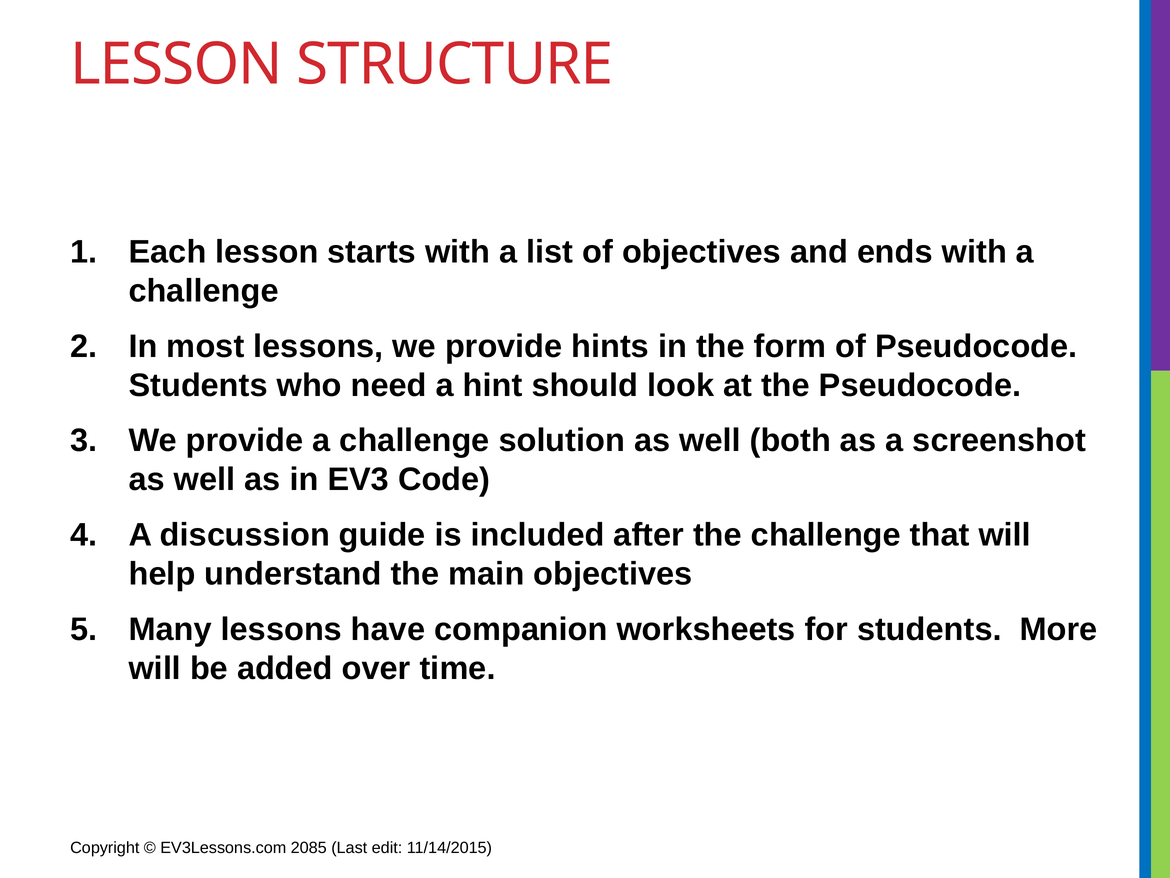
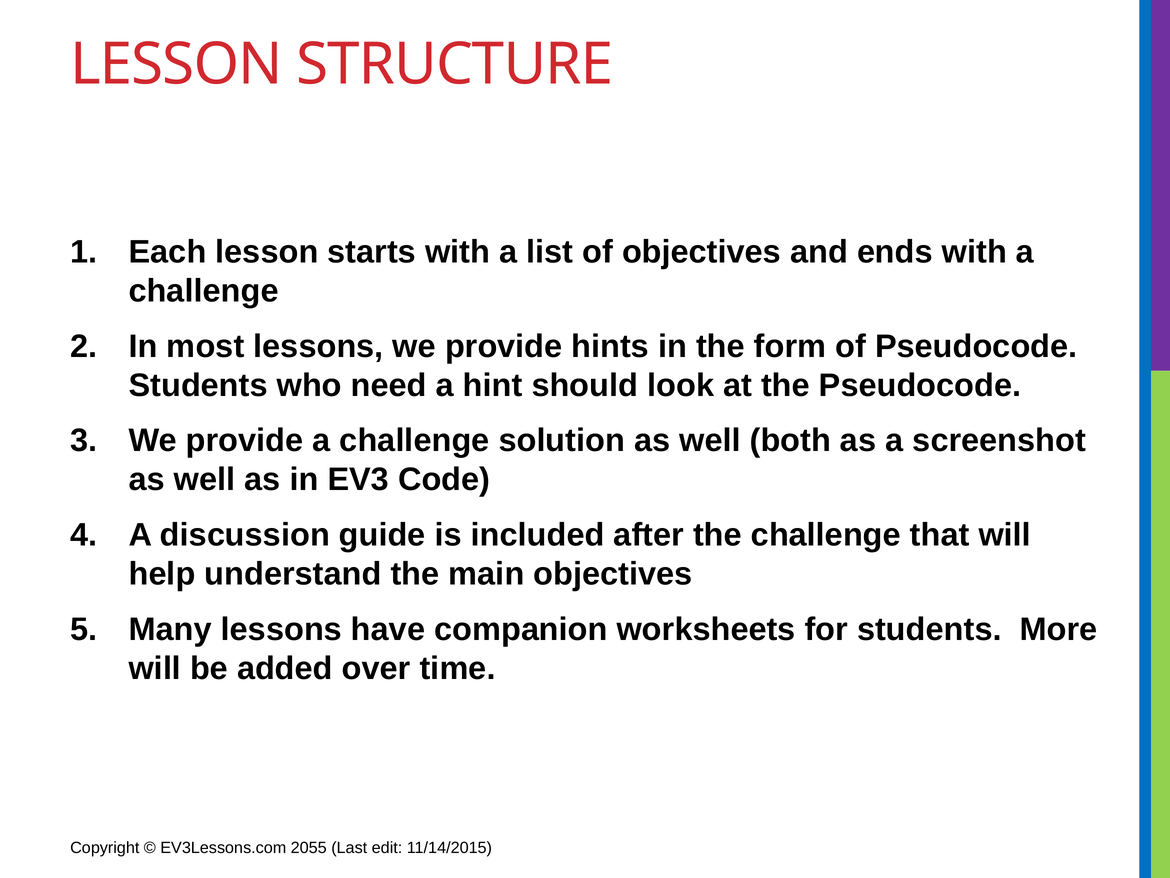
2085: 2085 -> 2055 (309, 848)
